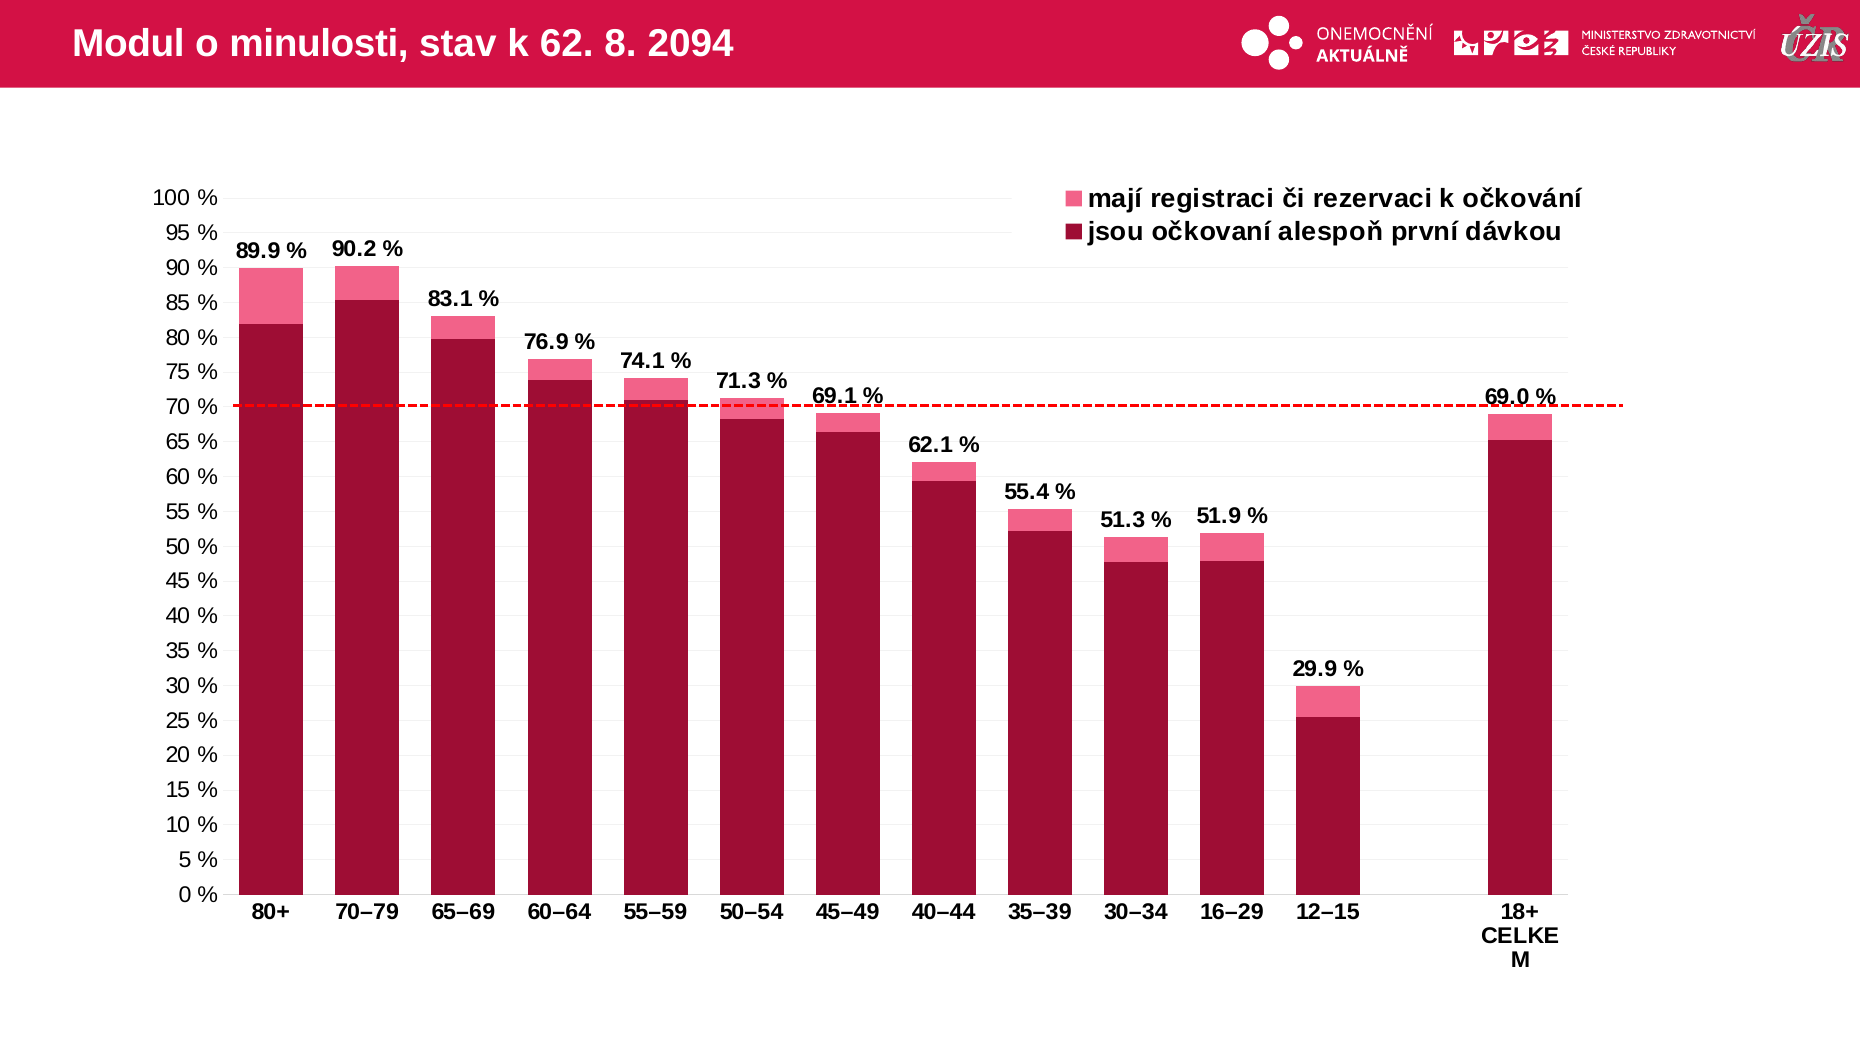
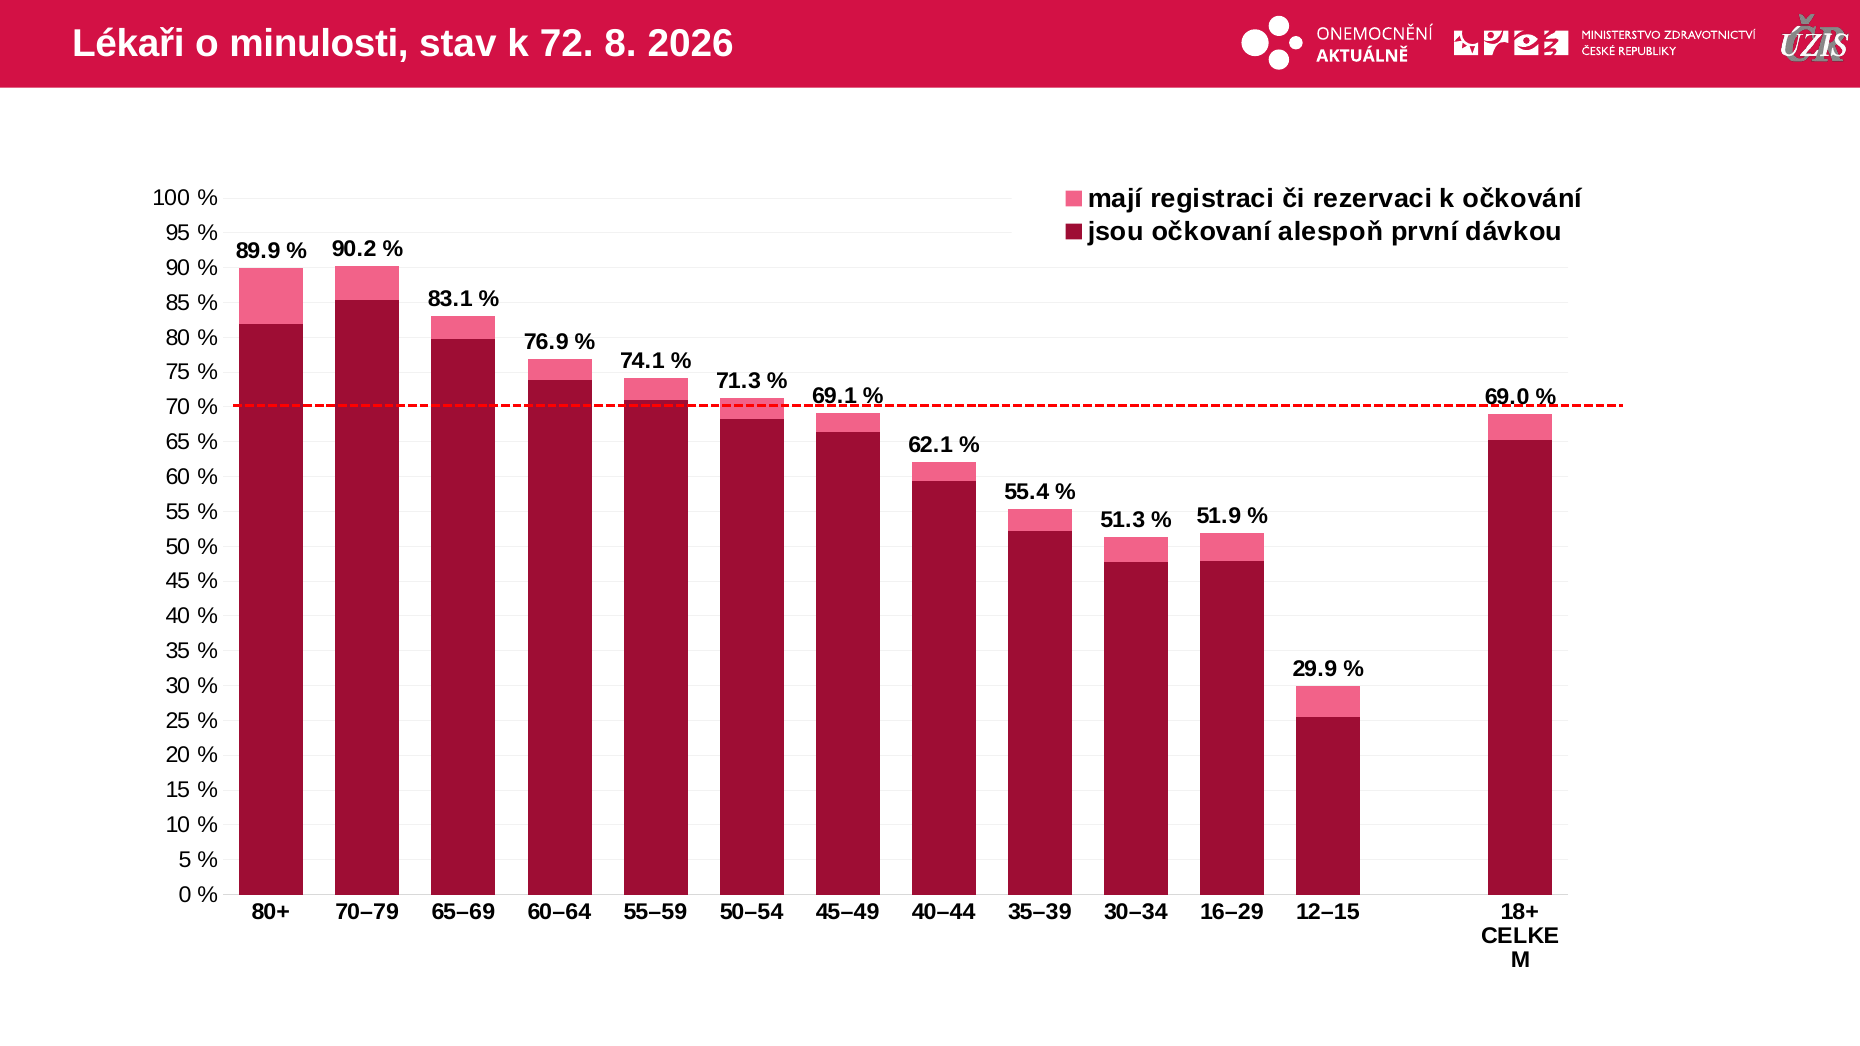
Modul: Modul -> Lékaři (128, 44)
62: 62 -> 72 (567, 44)
2094: 2094 -> 2026 (691, 44)
